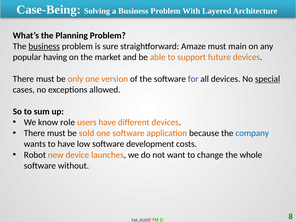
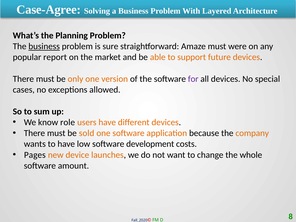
Case-Being: Case-Being -> Case-Agree (49, 10)
main: main -> were (237, 46)
having: having -> report (55, 57)
special underline: present -> none (268, 79)
company colour: blue -> orange (252, 133)
Robot: Robot -> Pages (35, 155)
without: without -> amount (73, 166)
